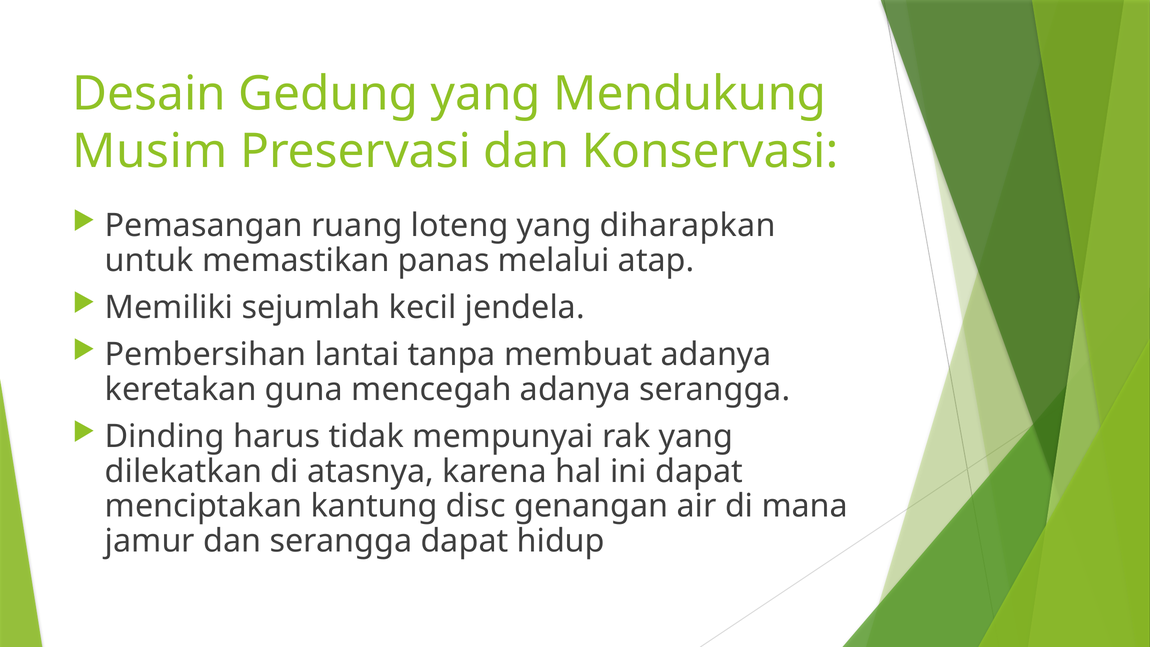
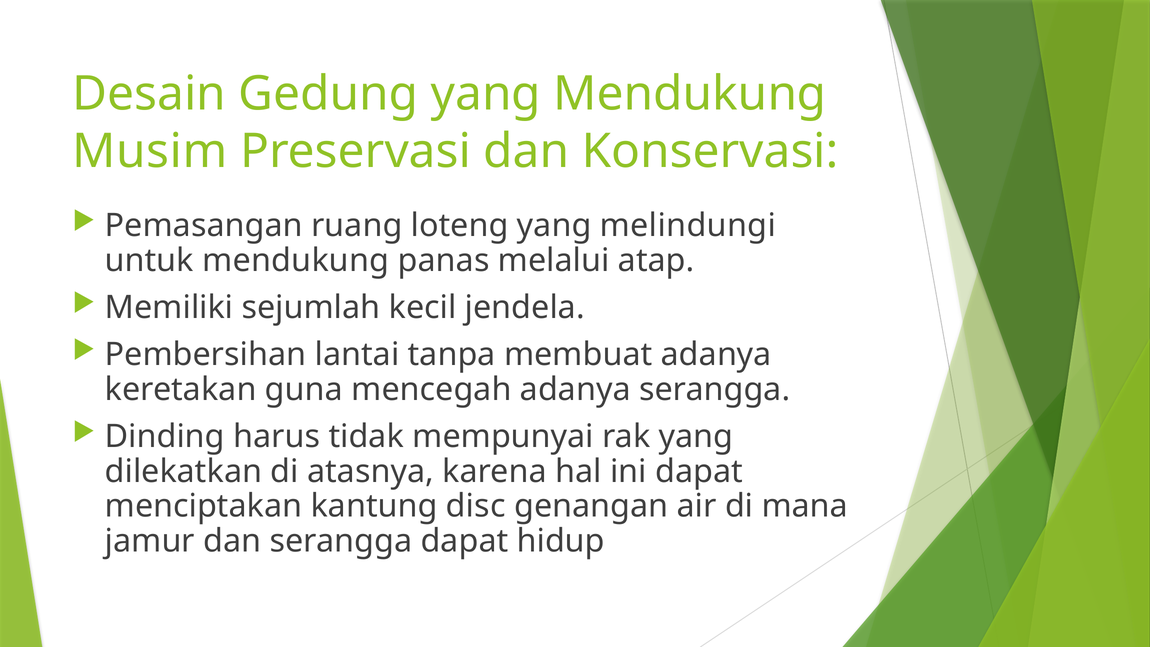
diharapkan: diharapkan -> melindungi (688, 225)
untuk memastikan: memastikan -> mendukung (296, 260)
